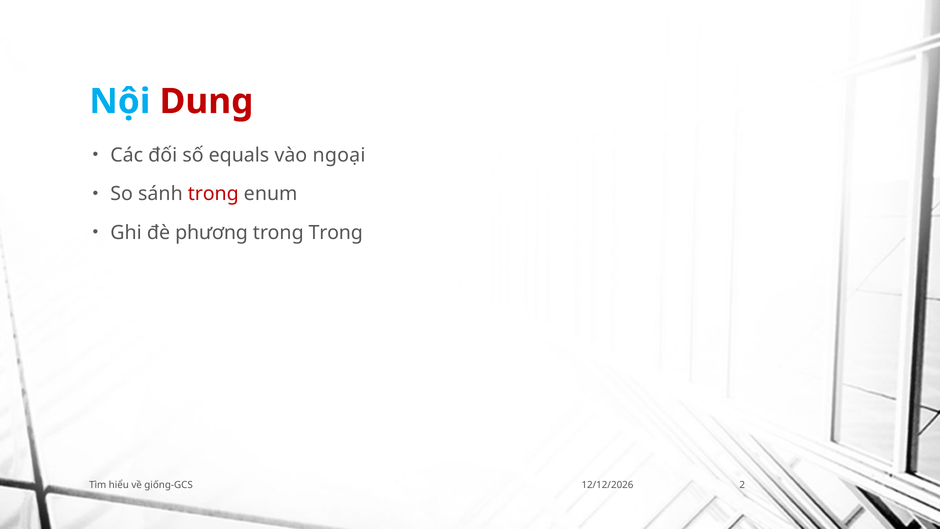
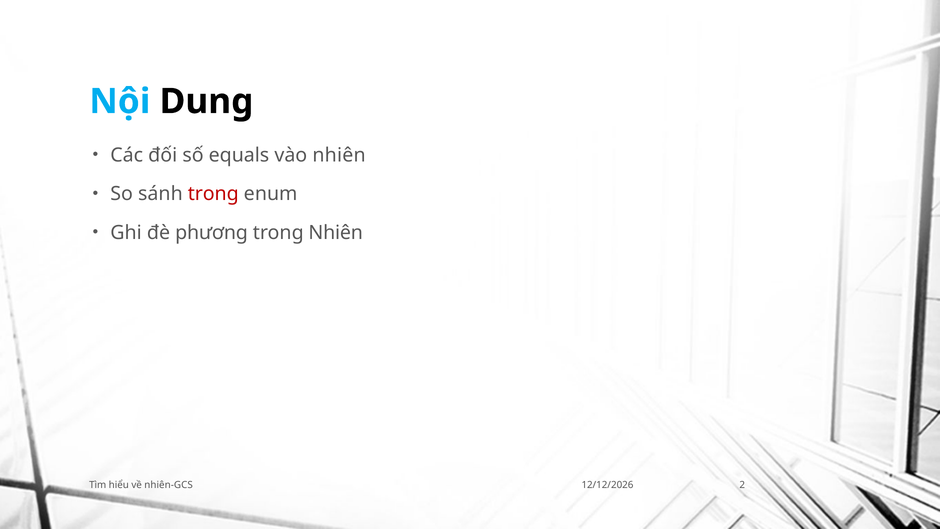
Dung colour: red -> black (206, 101)
vào ngoại: ngoại -> nhiên (339, 155)
trong Trong: Trong -> Nhiên (336, 233)
giống-GCS: giống-GCS -> nhiên-GCS (169, 485)
